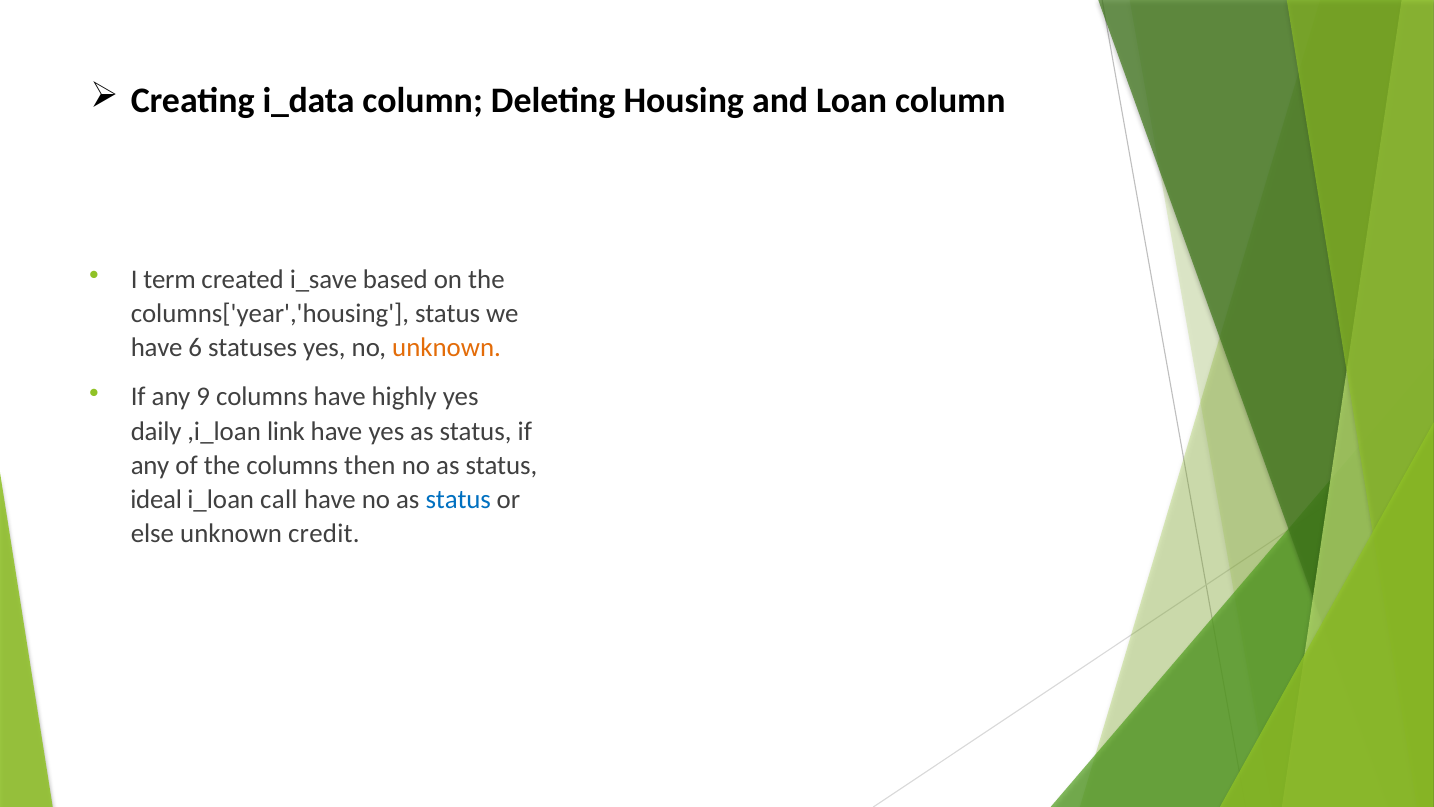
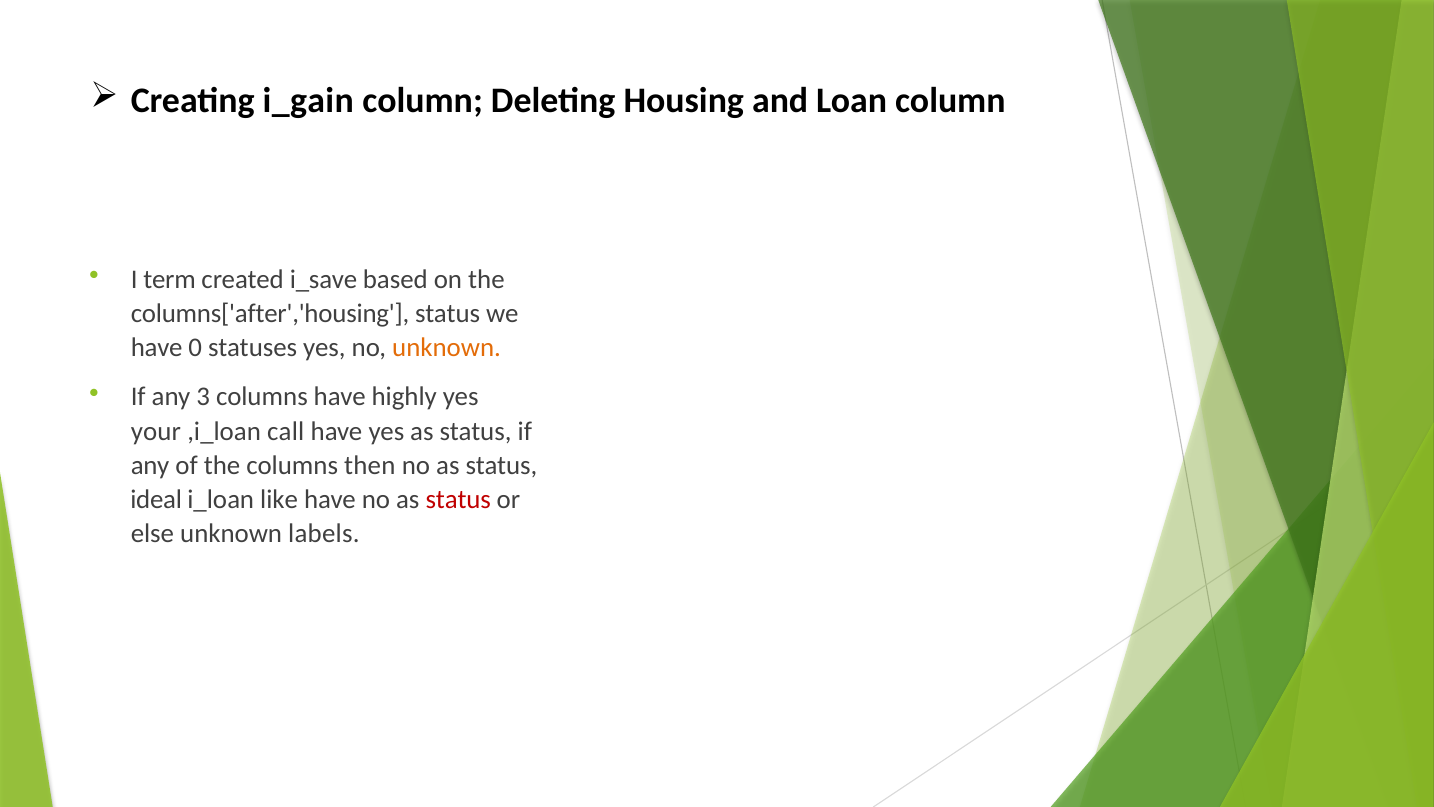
i_data: i_data -> i_gain (308, 101)
columns['year','housing: columns['year','housing -> columns['after','housing (270, 314)
6: 6 -> 0 (195, 348)
9: 9 -> 3 (203, 397)
daily: daily -> your (156, 431)
link: link -> call (286, 431)
call: call -> like (279, 499)
status colour: blue -> red (458, 499)
credit: credit -> labels (324, 534)
